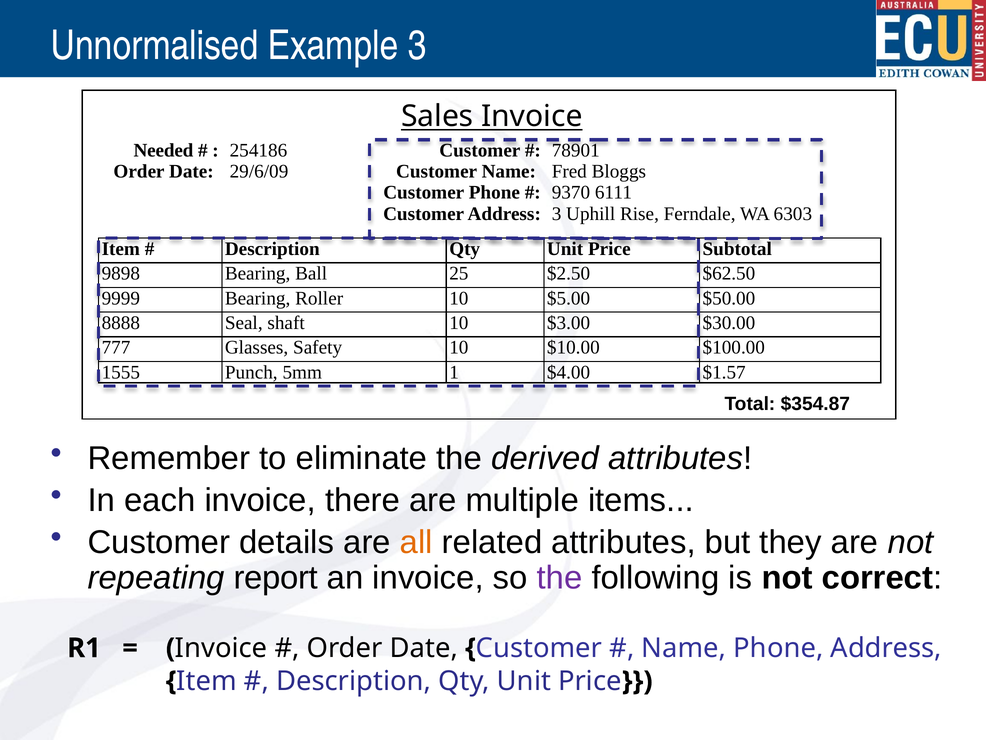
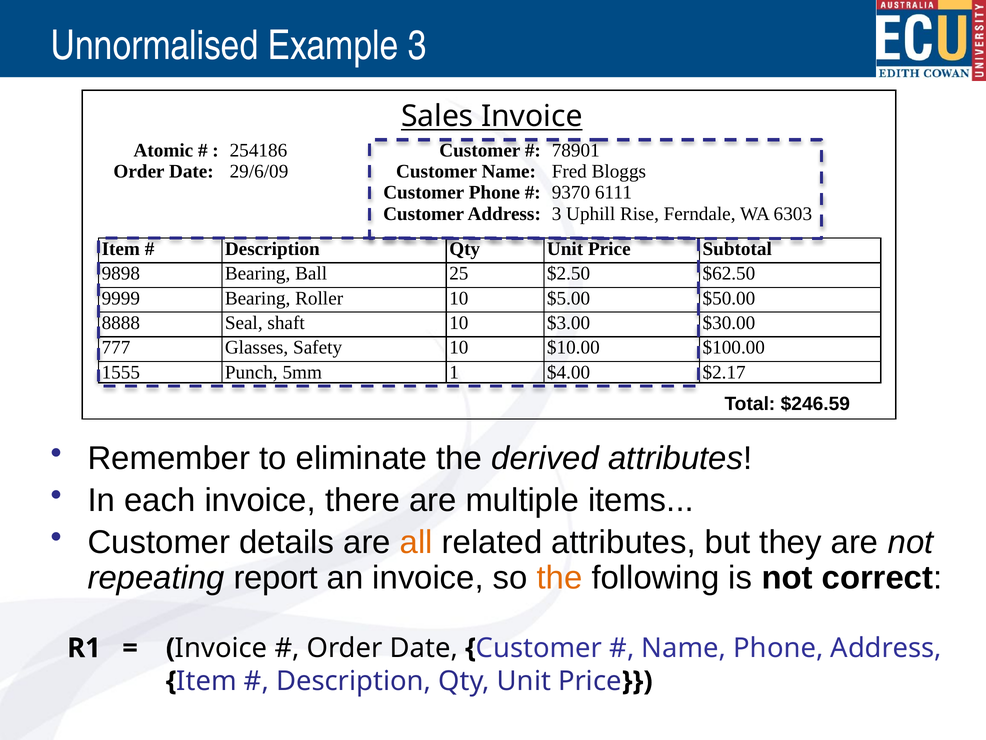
Needed: Needed -> Atomic (163, 150)
$1.57: $1.57 -> $2.17 (724, 372)
$354.87: $354.87 -> $246.59 (815, 404)
the colour: purple -> orange (560, 577)
